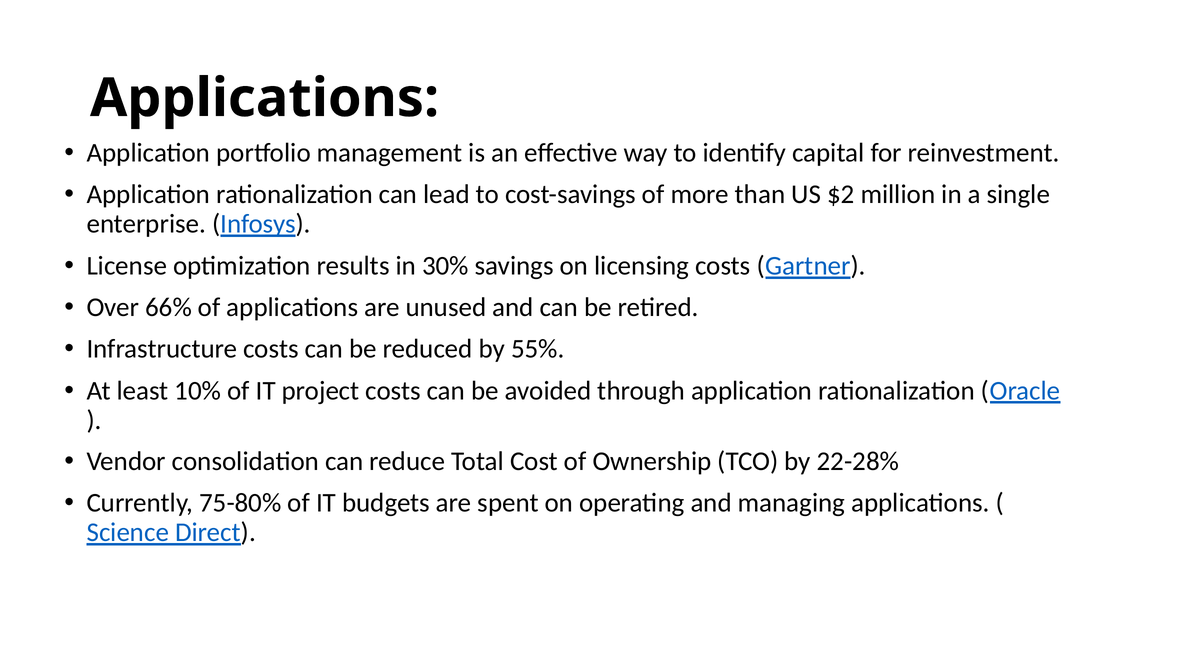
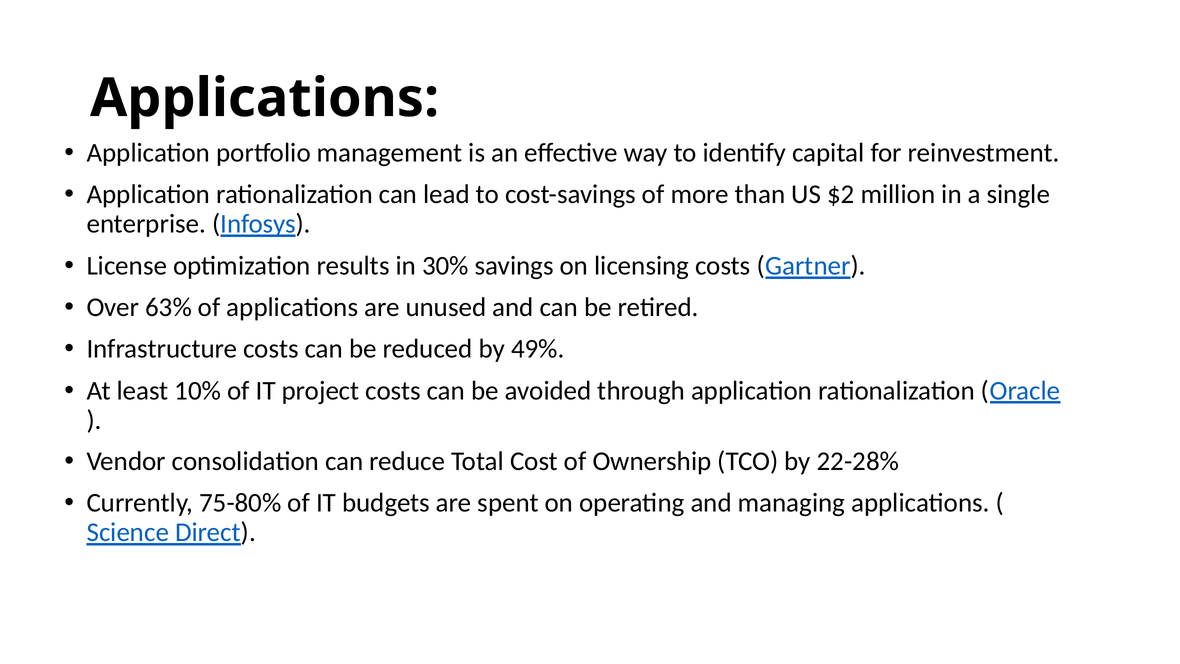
66%: 66% -> 63% (169, 307)
55%: 55% -> 49% (538, 349)
